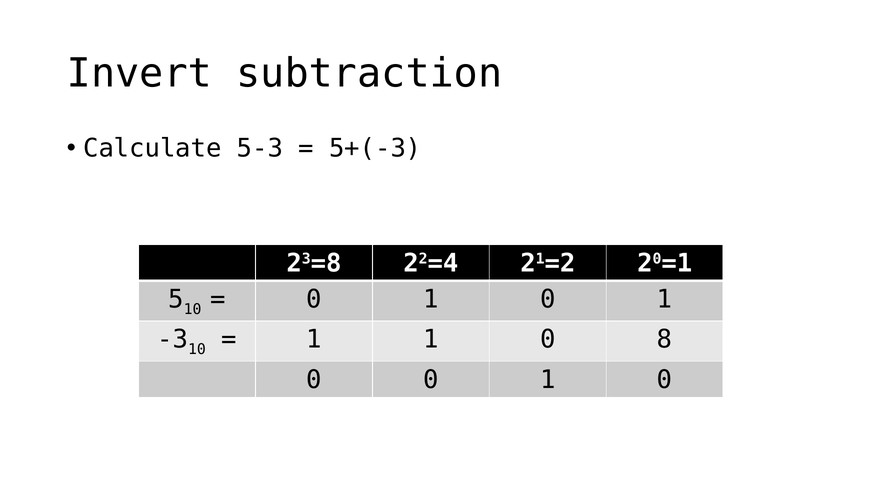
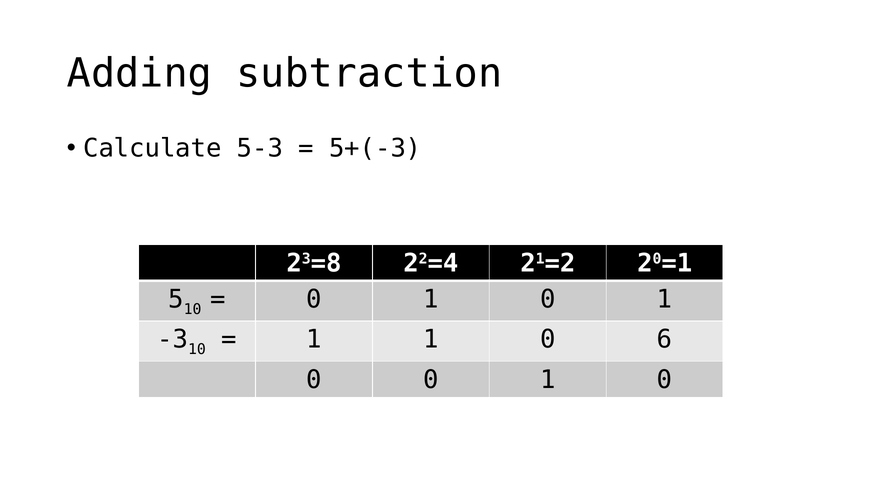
Invert: Invert -> Adding (139, 74)
8: 8 -> 6 (665, 340)
